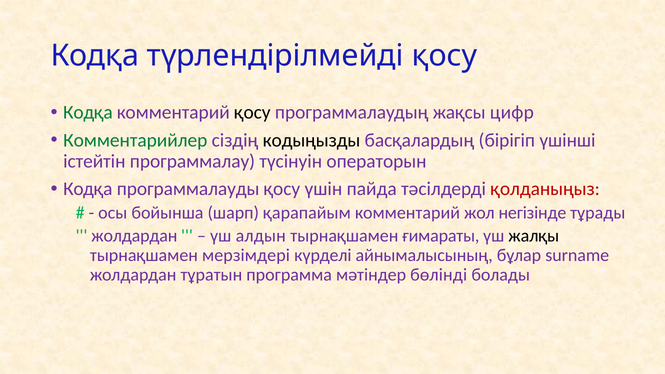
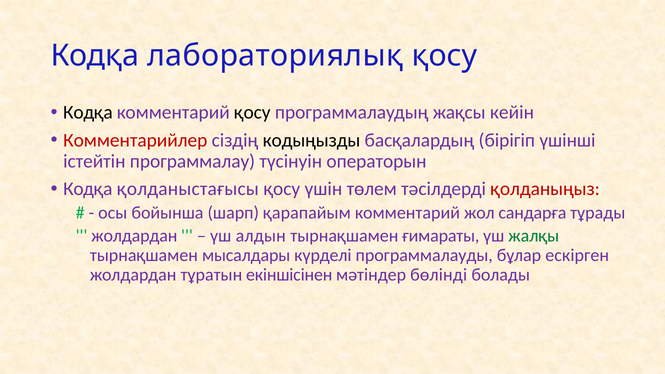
түрлендірілмейді: түрлендірілмейді -> лабораториялық (275, 56)
Кодқа colour: green -> black (88, 112)
цифр: цифр -> кейін (512, 112)
Комментарийлер colour: green -> red (135, 140)
программалауды: программалауды -> қолданыстағысы (188, 189)
пайда: пайда -> төлем (372, 189)
негізінде: негізінде -> сандарға (532, 213)
жалқы colour: black -> green (534, 236)
мерзімдері: мерзімдері -> мысалдары (246, 255)
айнымалысының: айнымалысының -> программалауды (424, 255)
surname: surname -> ескірген (577, 255)
программа: программа -> екіншісінен (289, 275)
